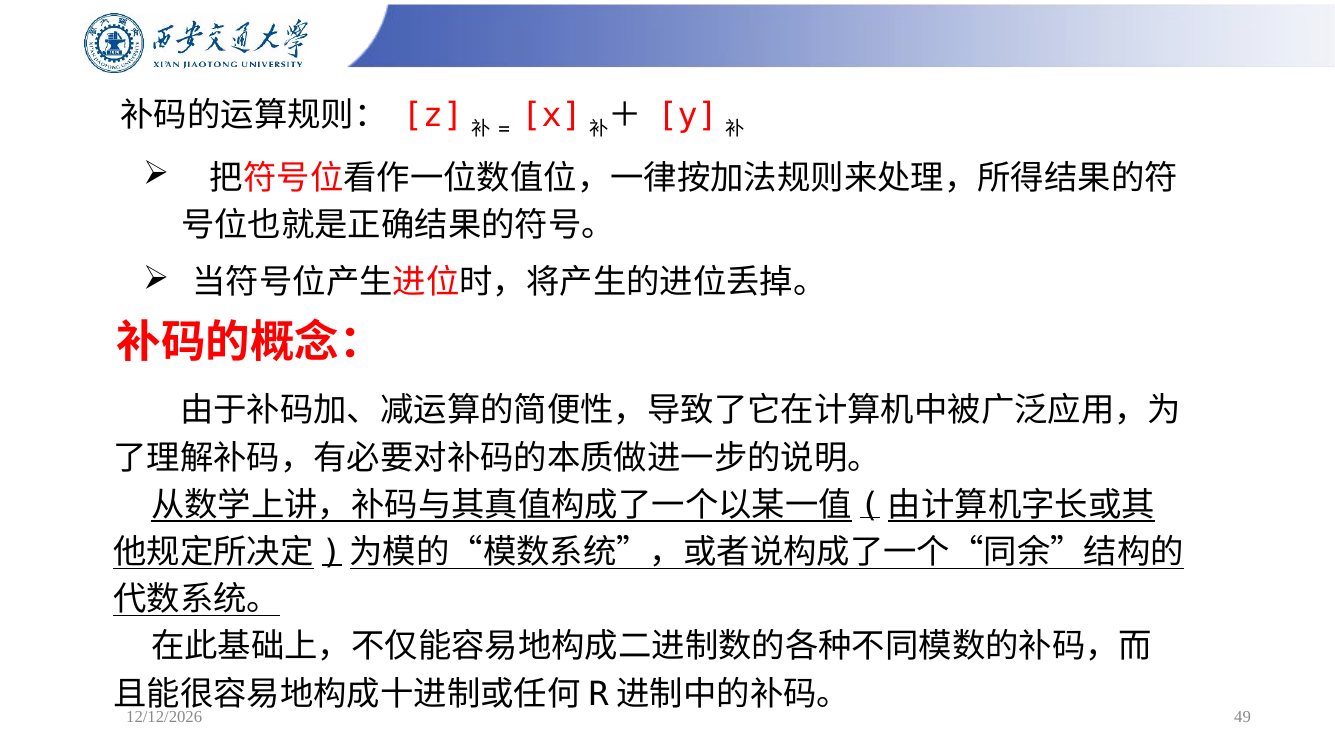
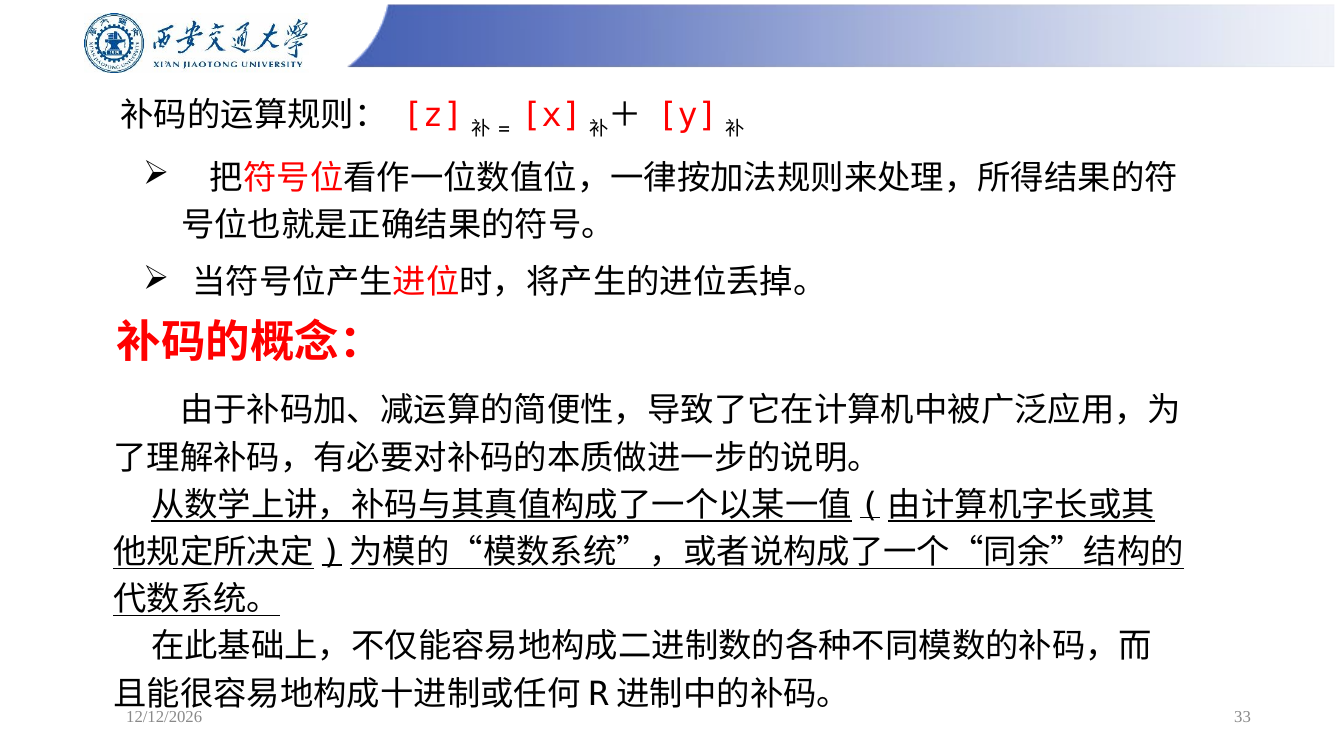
49: 49 -> 33 (1243, 717)
